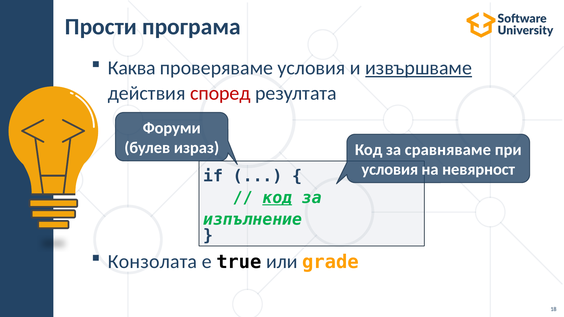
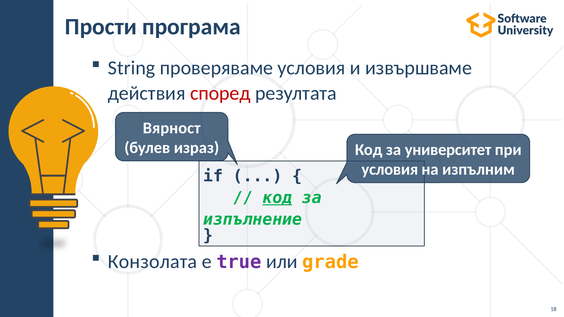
Каква: Каква -> String (132, 68)
извършваме underline: present -> none (419, 68)
Форуми: Форуми -> Вярност (172, 128)
сравняваме: сравняваме -> университет (448, 150)
невярност: невярност -> изпълним (479, 170)
true colour: black -> purple (239, 262)
